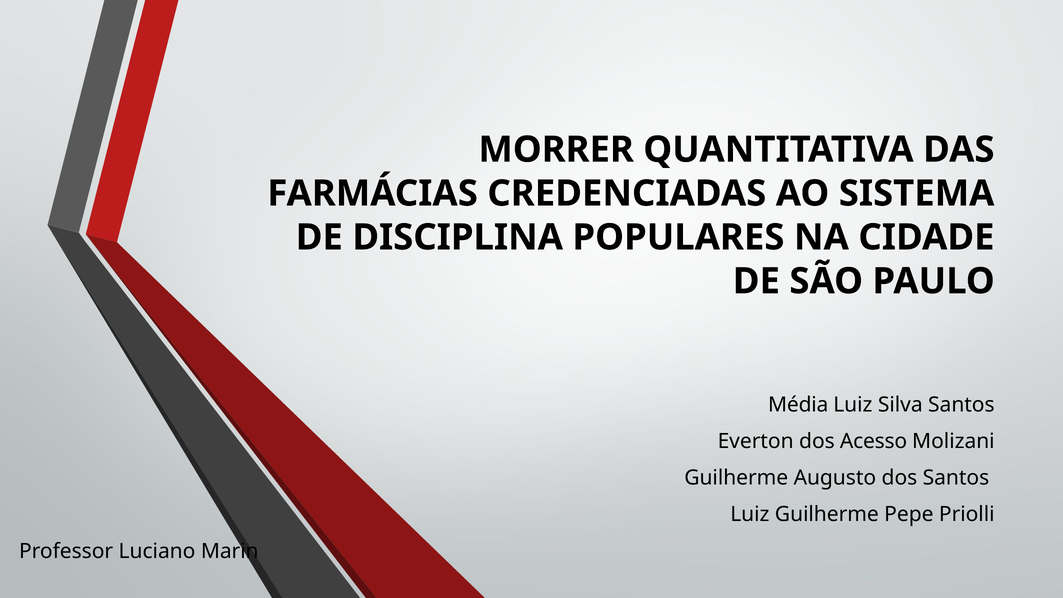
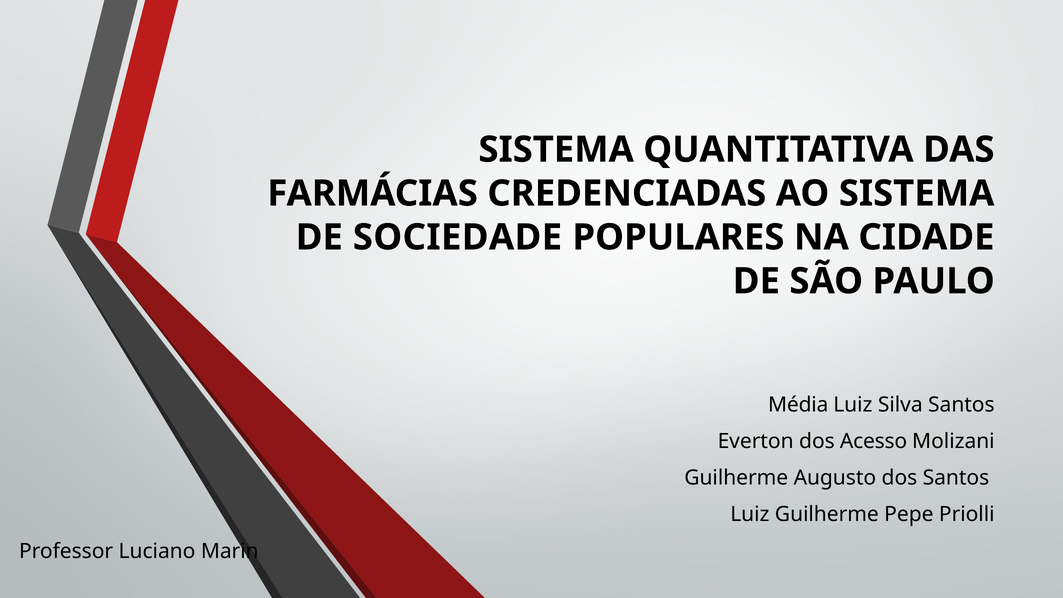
MORRER: MORRER -> SISTEMA (556, 150)
DISCIPLINA: DISCIPLINA -> SOCIEDADE (457, 237)
